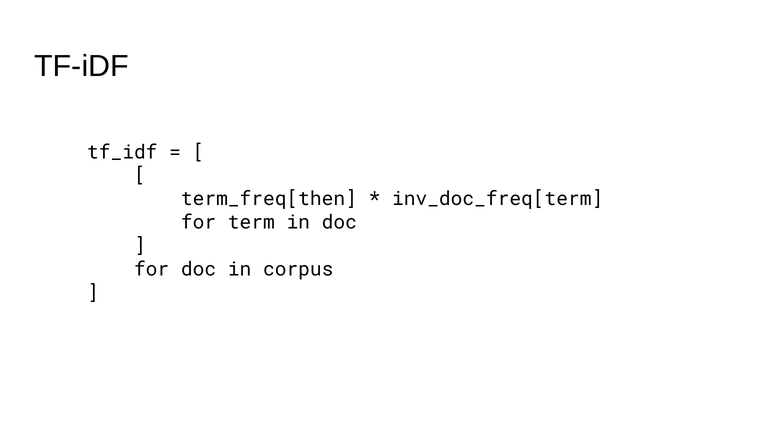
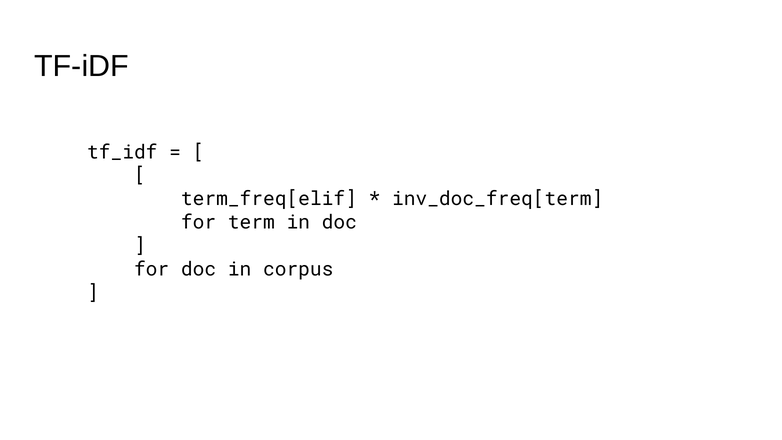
term_freq[then: term_freq[then -> term_freq[elif (269, 199)
